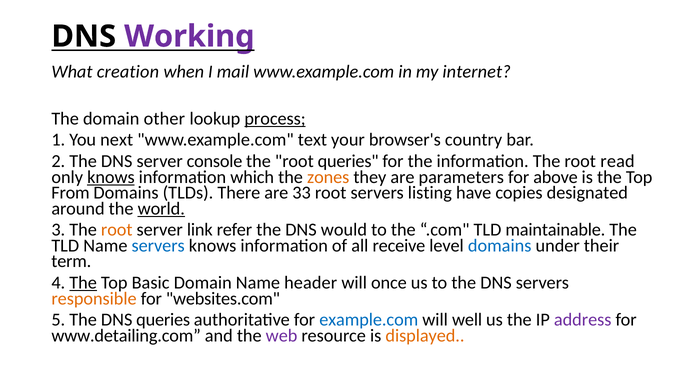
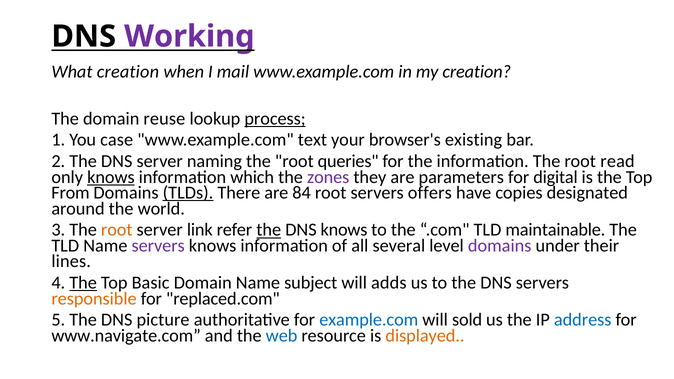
my internet: internet -> creation (477, 72)
other: other -> reuse (164, 119)
next: next -> case (117, 140)
country: country -> existing (474, 140)
console: console -> naming (214, 161)
zones colour: orange -> purple (328, 177)
above: above -> digital (556, 177)
TLDs underline: none -> present (188, 193)
33: 33 -> 84 (302, 193)
listing: listing -> offers (430, 193)
world underline: present -> none (161, 209)
the underline: none -> present (269, 230)
DNS would: would -> knows (344, 230)
servers colour: blue -> purple (158, 246)
receive: receive -> several (399, 246)
domains colour: blue -> purple (500, 246)
term: term -> lines (71, 262)
header: header -> subject (311, 283)
once: once -> adds (389, 283)
websites.com: websites.com -> replaced.com (223, 299)
DNS queries: queries -> picture (163, 320)
well: well -> sold (467, 320)
address colour: purple -> blue (583, 320)
www.detailing.com: www.detailing.com -> www.navigate.com (126, 336)
web colour: purple -> blue (282, 336)
